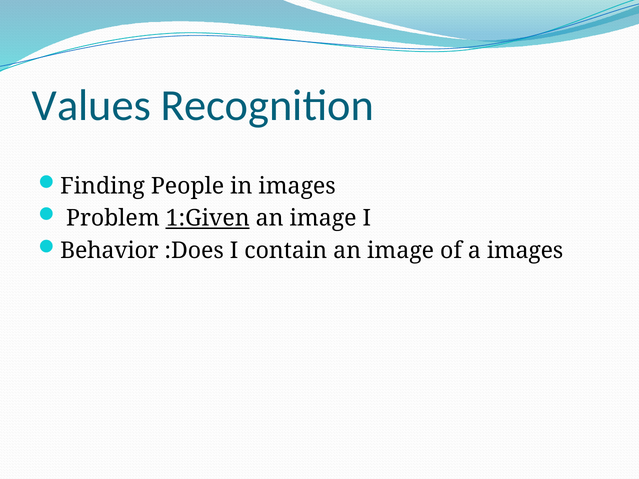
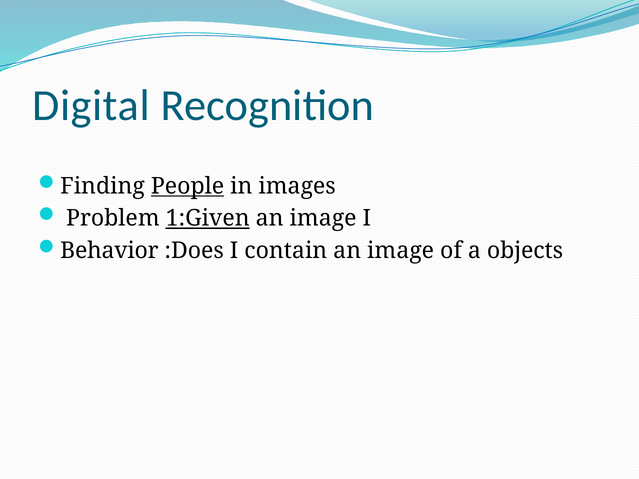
Values: Values -> Digital (91, 106)
People underline: none -> present (188, 186)
a images: images -> objects (525, 251)
